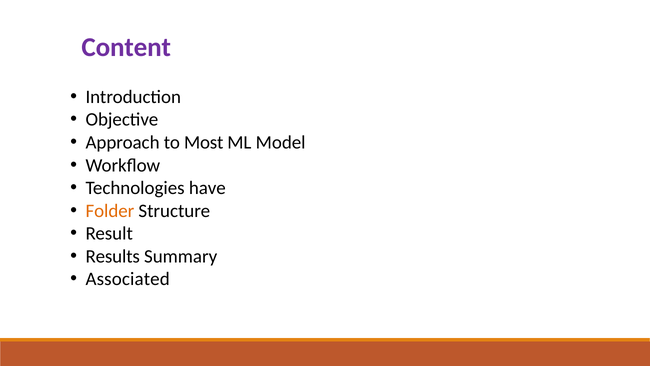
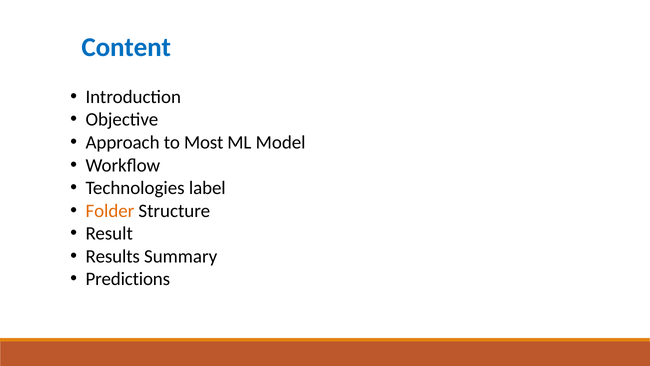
Content colour: purple -> blue (126, 47)
have: have -> label (207, 188)
Associated: Associated -> Predictions (128, 279)
